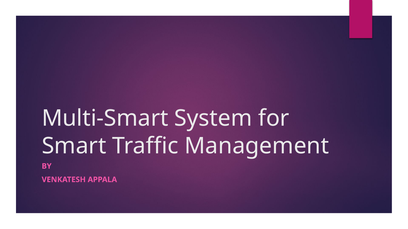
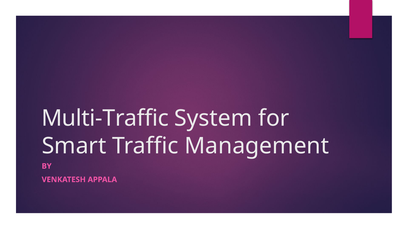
Multi-Smart: Multi-Smart -> Multi-Traffic (105, 119)
